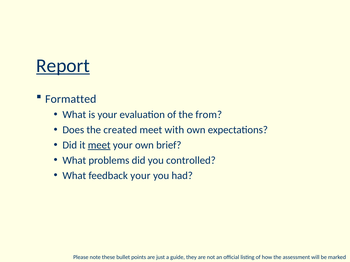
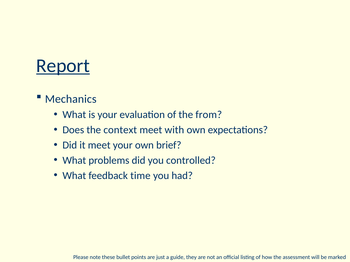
Formatted: Formatted -> Mechanics (71, 99)
created: created -> context (120, 130)
meet underline: present -> none (99, 145)
feedback your: your -> time (140, 176)
